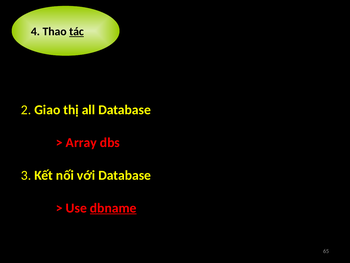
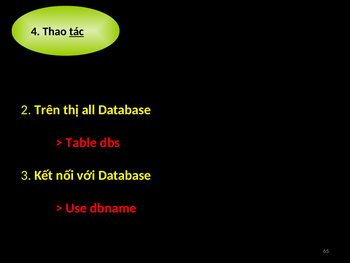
Giao: Giao -> Trên (47, 110)
Array: Array -> Table (81, 142)
dbname underline: present -> none (113, 208)
